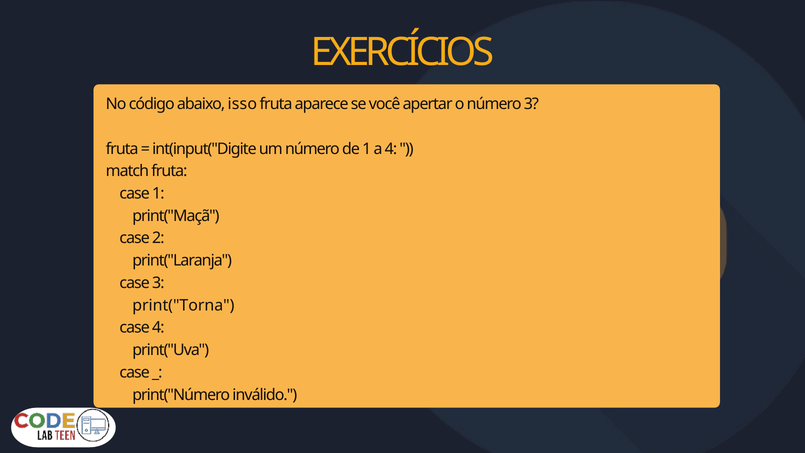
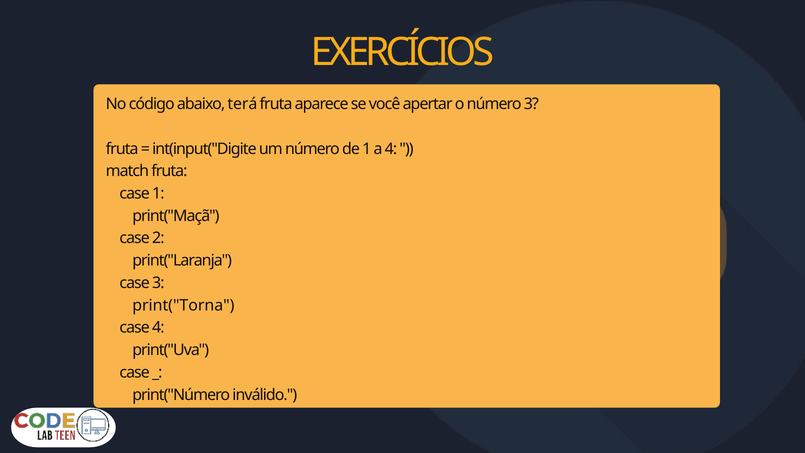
isso: isso -> terá (242, 104)
